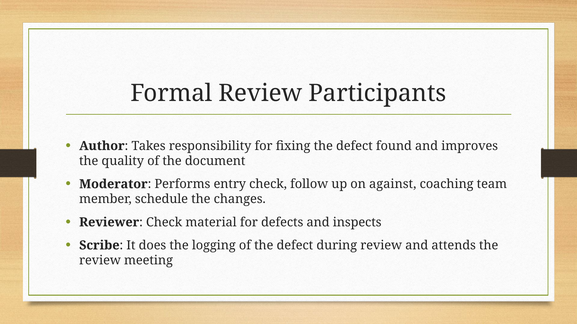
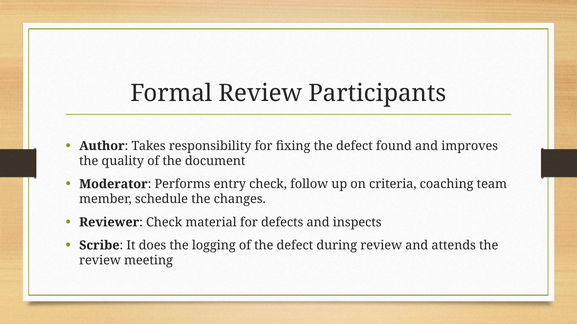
against: against -> criteria (393, 184)
